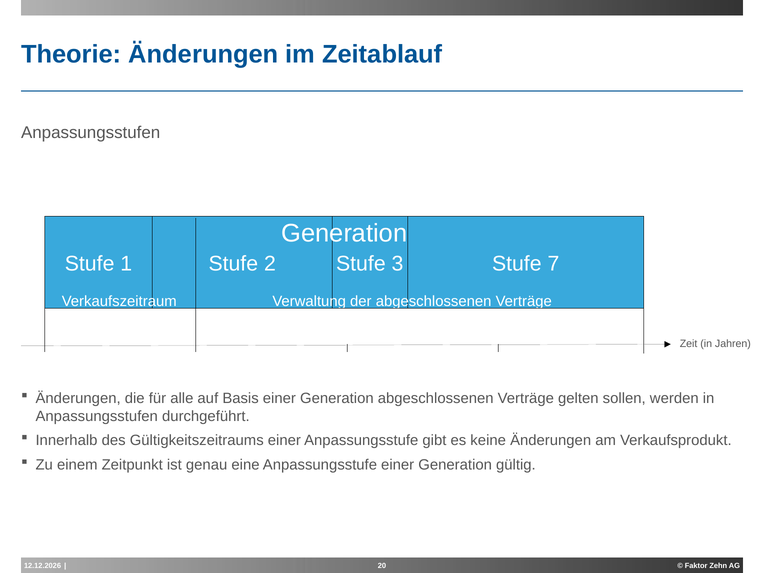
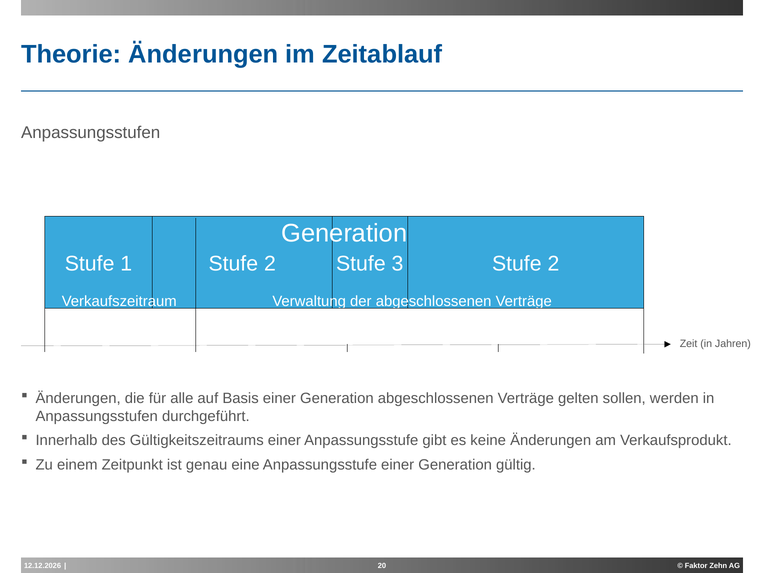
7: 7 -> 2 (553, 264)
